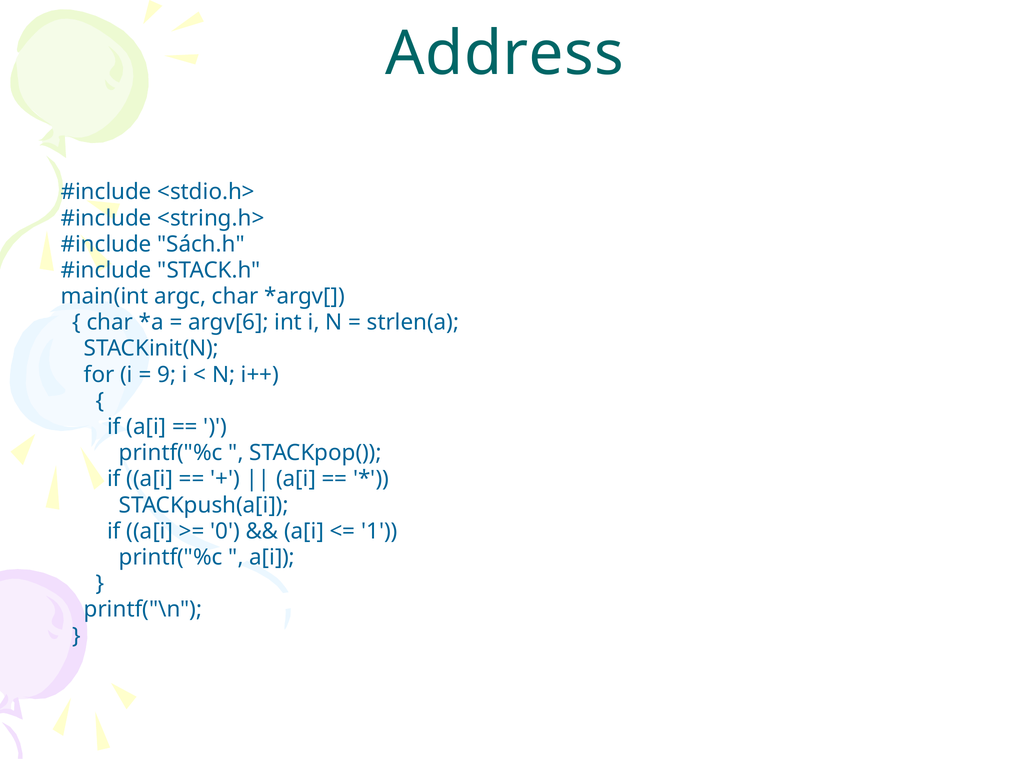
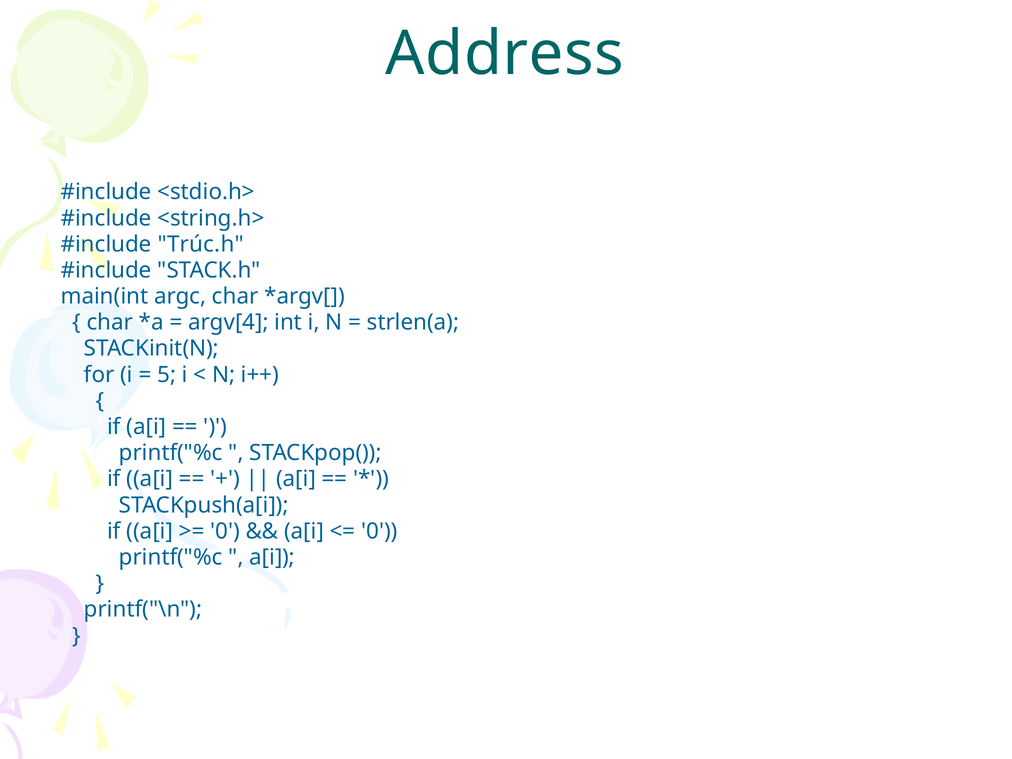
Sách.h: Sách.h -> Trúc.h (201, 244)
argv[6: argv[6 -> argv[4 (228, 322)
9: 9 -> 5 (167, 375)
1: 1 -> 0 (379, 531)
